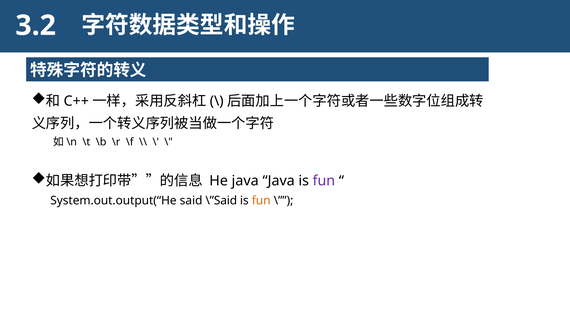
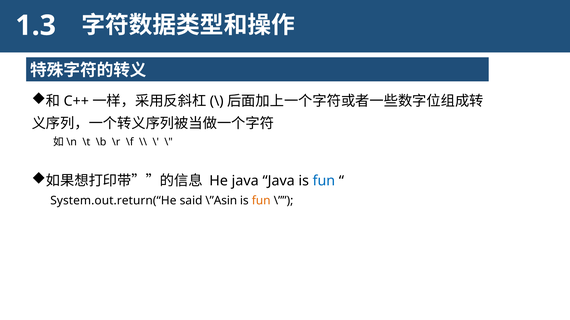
3.2: 3.2 -> 1.3 (36, 26)
fun colour: purple -> blue (324, 181)
System.out.output(“He: System.out.output(“He -> System.out.return(“He (113, 201)
\”Said: \”Said -> \”Asin (221, 201)
